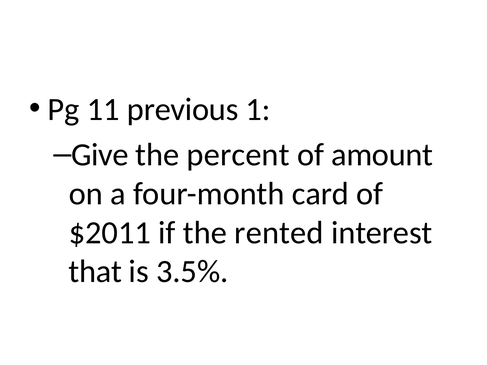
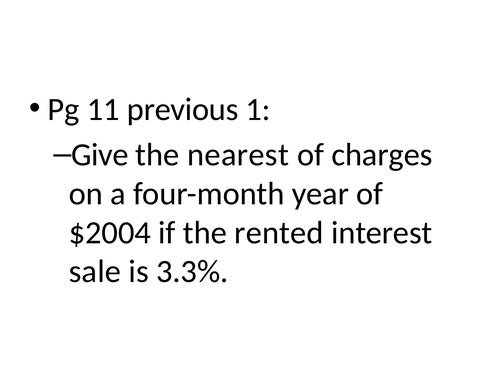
percent: percent -> nearest (238, 155)
amount: amount -> charges (382, 155)
card: card -> year (320, 194)
$2011: $2011 -> $2004 (110, 233)
that: that -> sale (95, 272)
3.5%: 3.5% -> 3.3% (192, 272)
